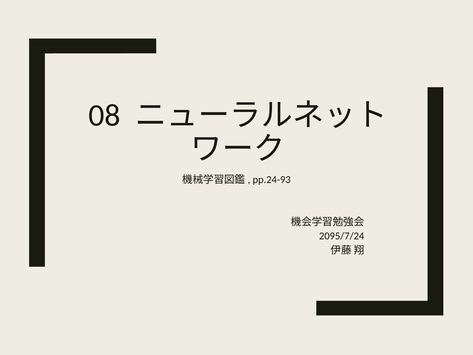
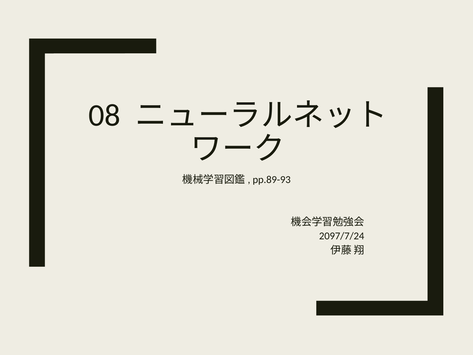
pp.24-93: pp.24-93 -> pp.89-93 (272, 179)
2095/7/24: 2095/7/24 -> 2097/7/24 (342, 236)
